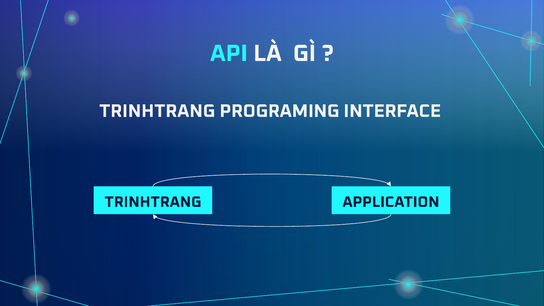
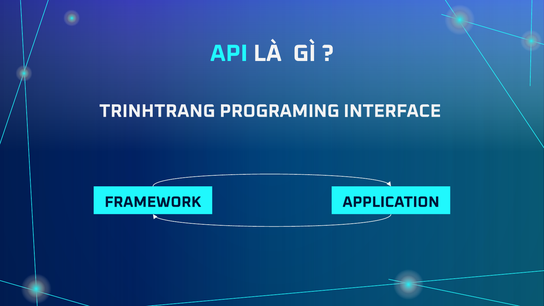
TRINHTRANG: TRINHTRANG -> FRAMEWORK (153, 202)
